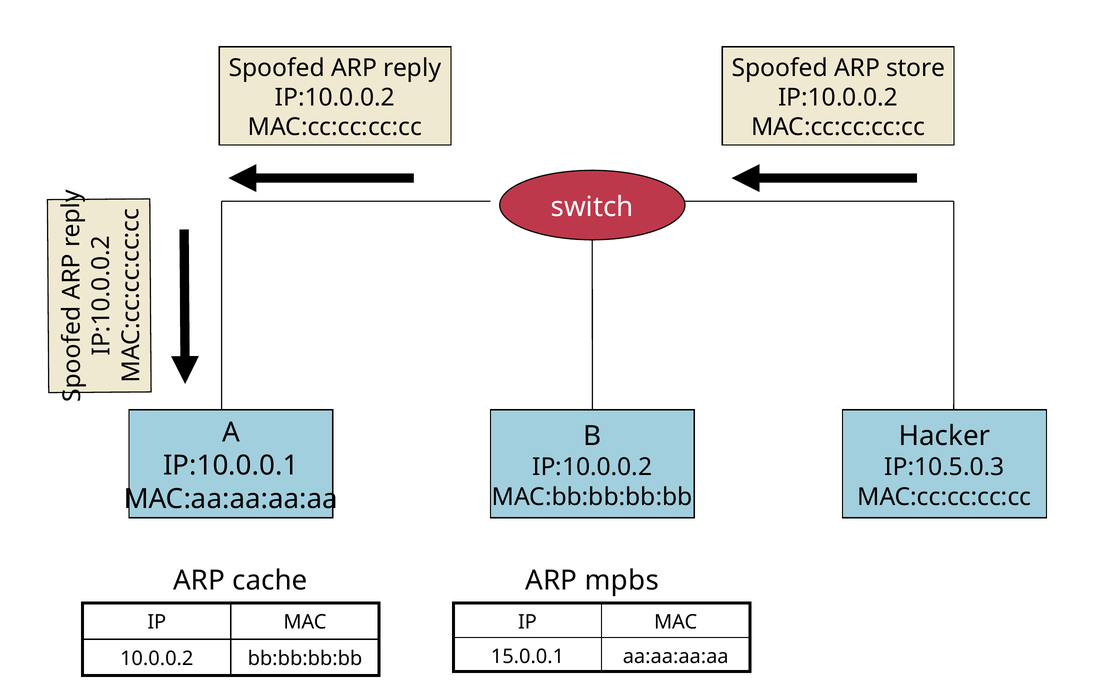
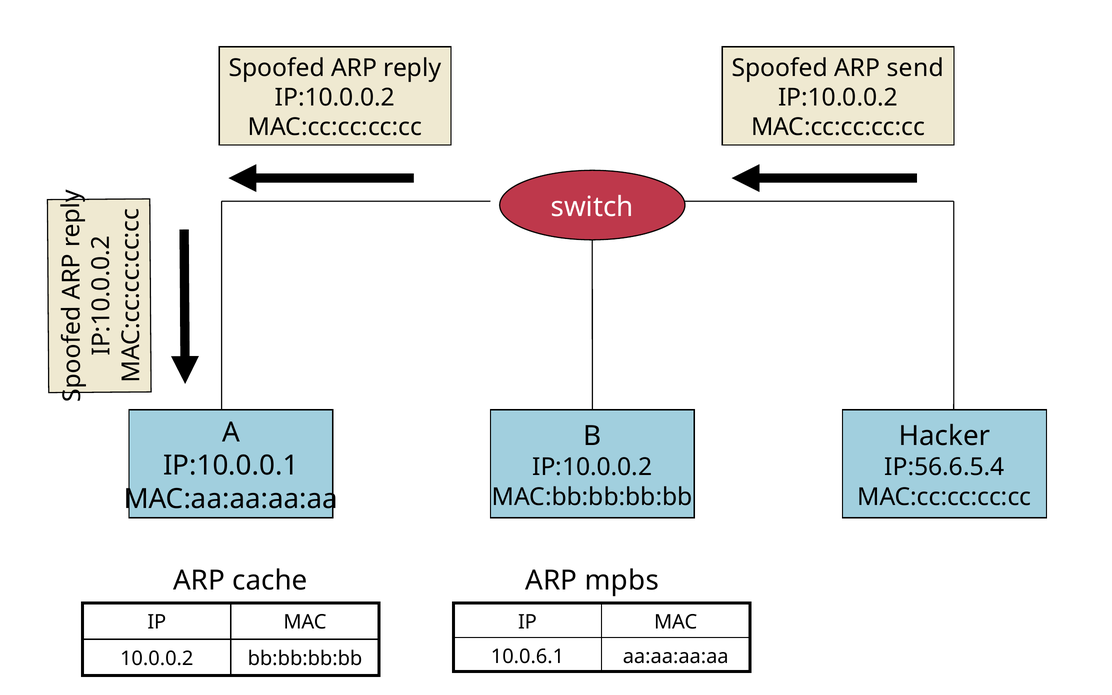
store: store -> send (915, 68)
IP:10.5.0.3: IP:10.5.0.3 -> IP:56.6.5.4 (944, 467)
15.0.0.1: 15.0.0.1 -> 10.0.6.1 (527, 657)
